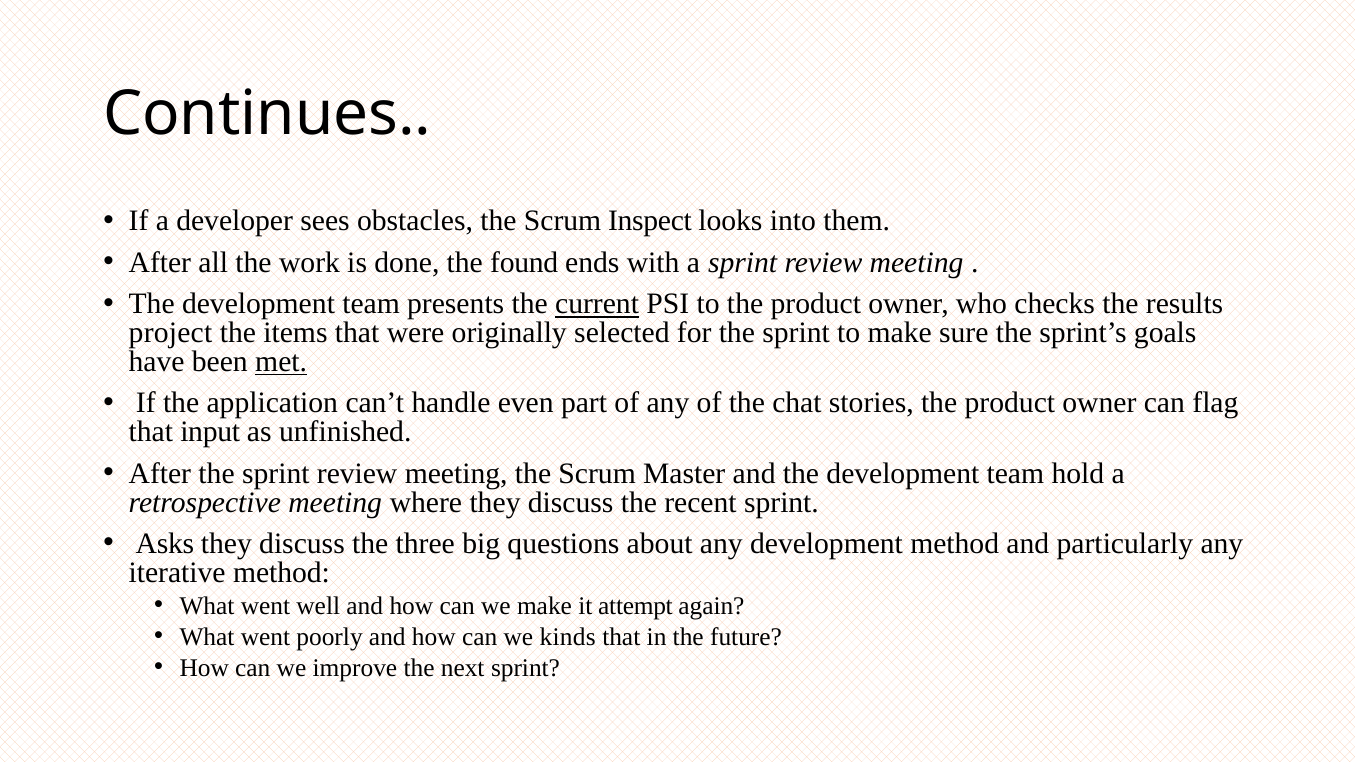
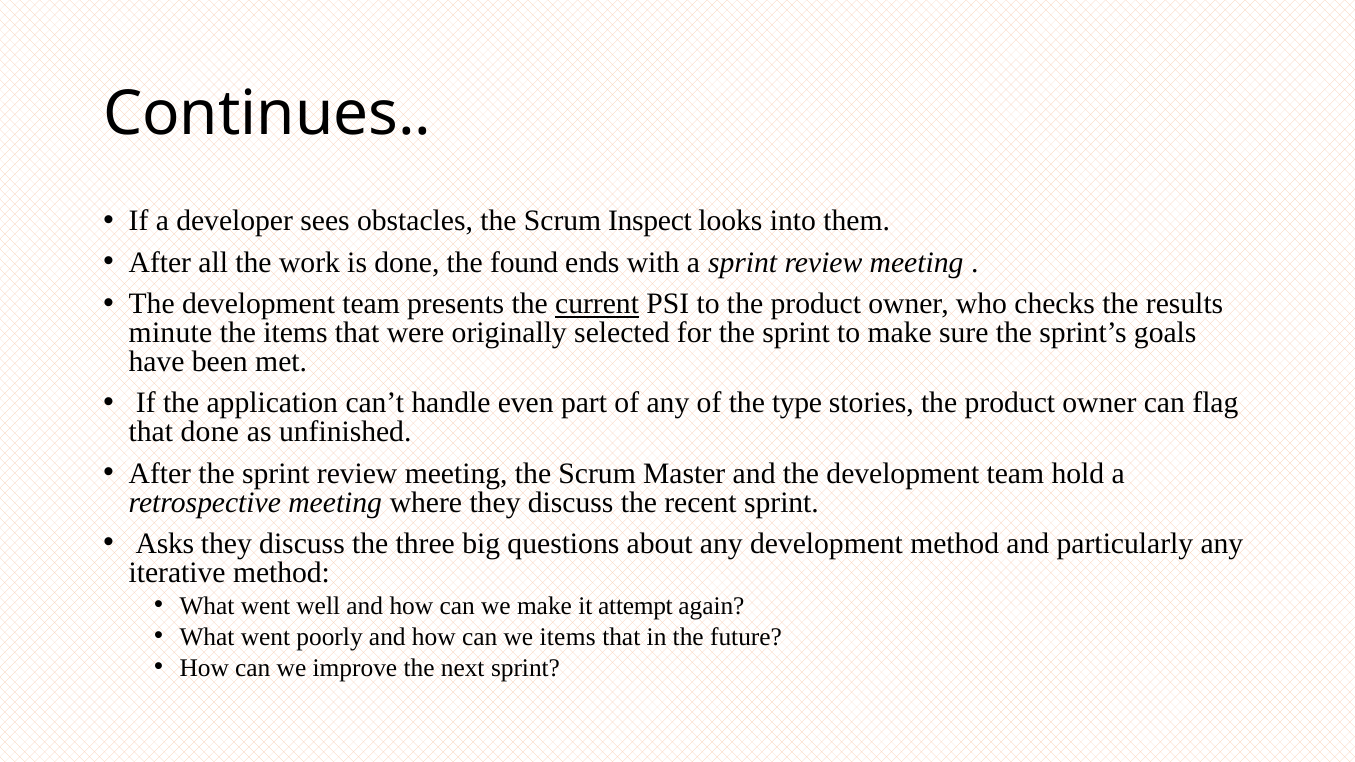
project: project -> minute (170, 333)
met underline: present -> none (281, 362)
chat: chat -> type (797, 403)
that input: input -> done (210, 432)
we kinds: kinds -> items (568, 637)
